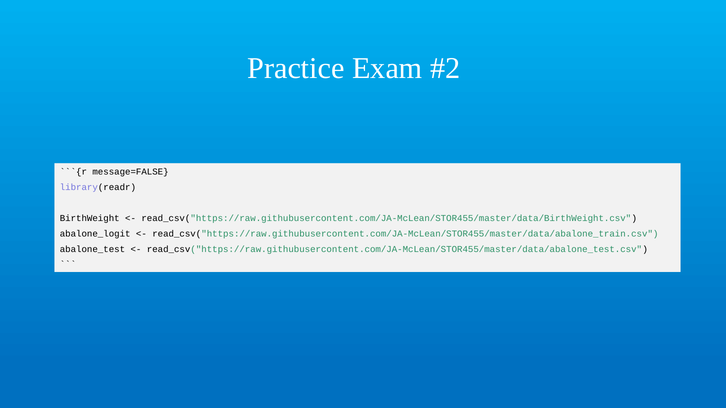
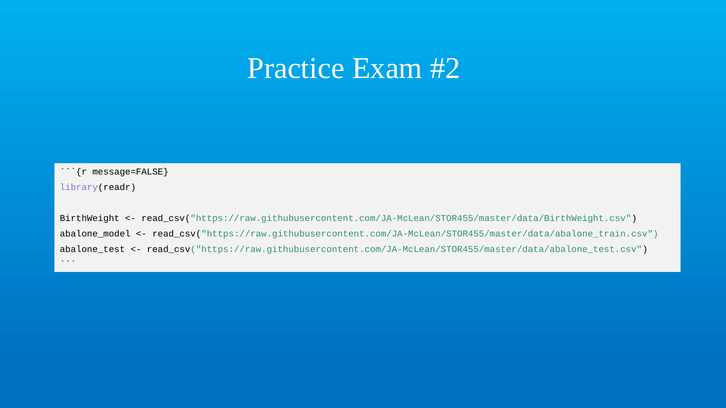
abalone_logit: abalone_logit -> abalone_model (95, 234)
